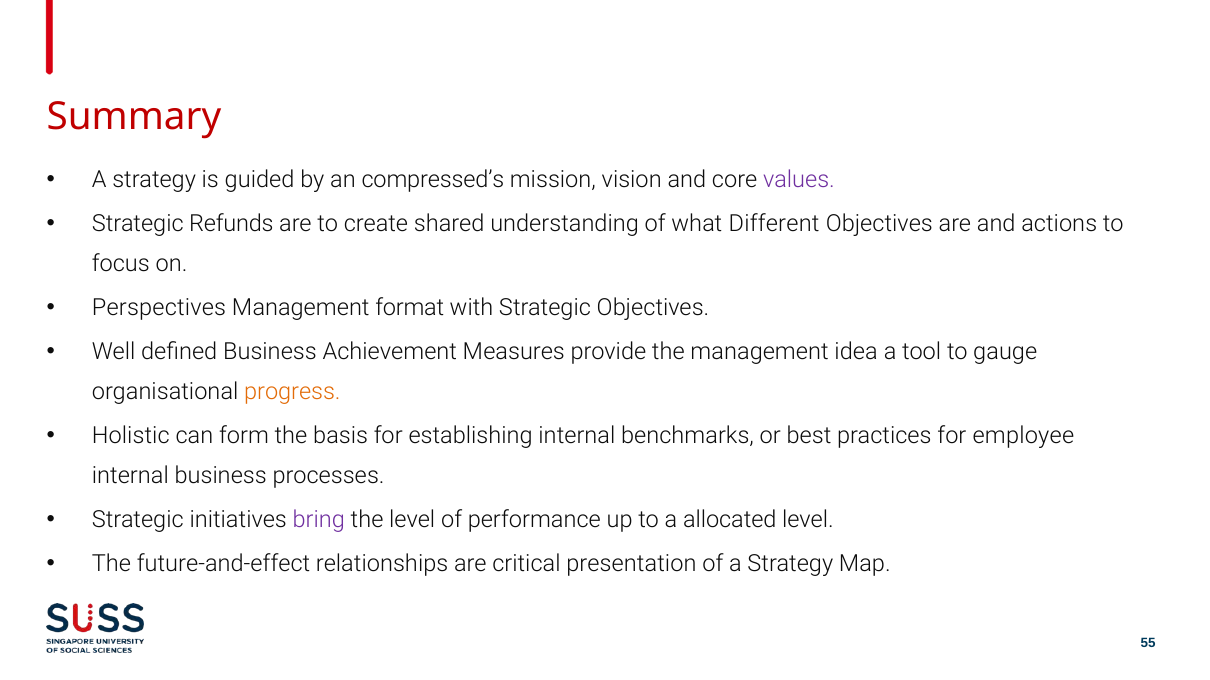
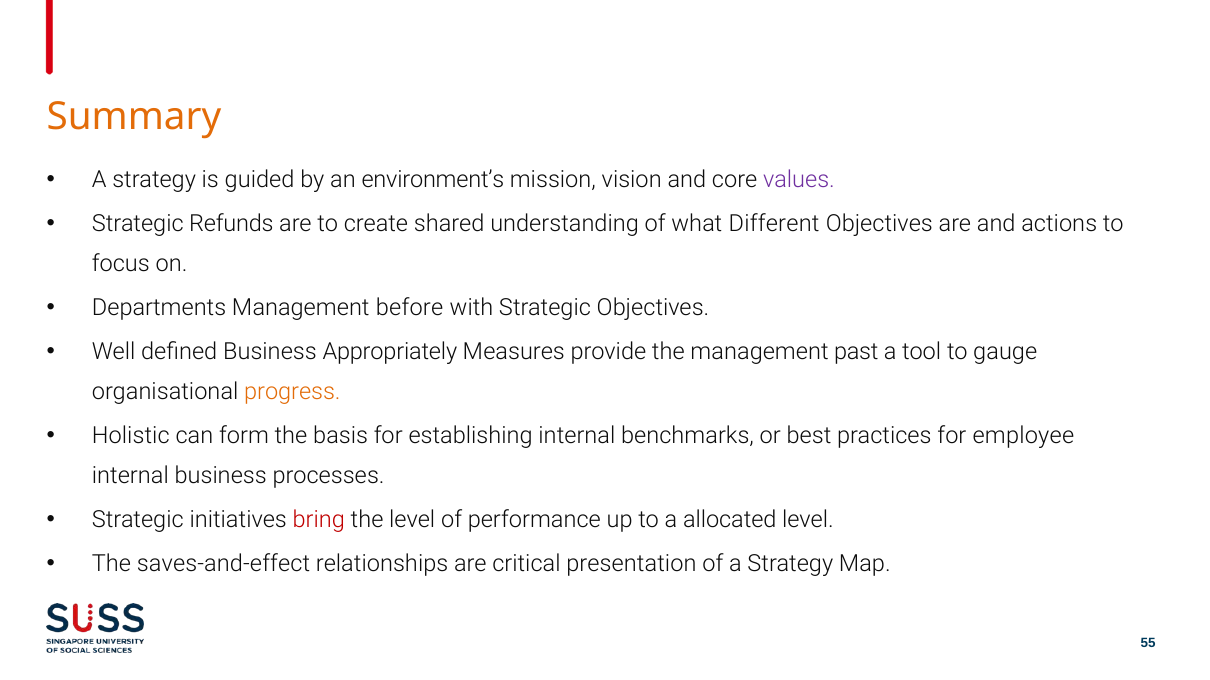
Summary colour: red -> orange (134, 117)
compressed’s: compressed’s -> environment’s (433, 180)
Perspectives: Perspectives -> Departments (159, 308)
format: format -> before (410, 308)
Achievement: Achievement -> Appropriately (390, 352)
idea: idea -> past (856, 352)
bring colour: purple -> red (319, 520)
future-and-effect: future-and-effect -> saves-and-effect (224, 564)
